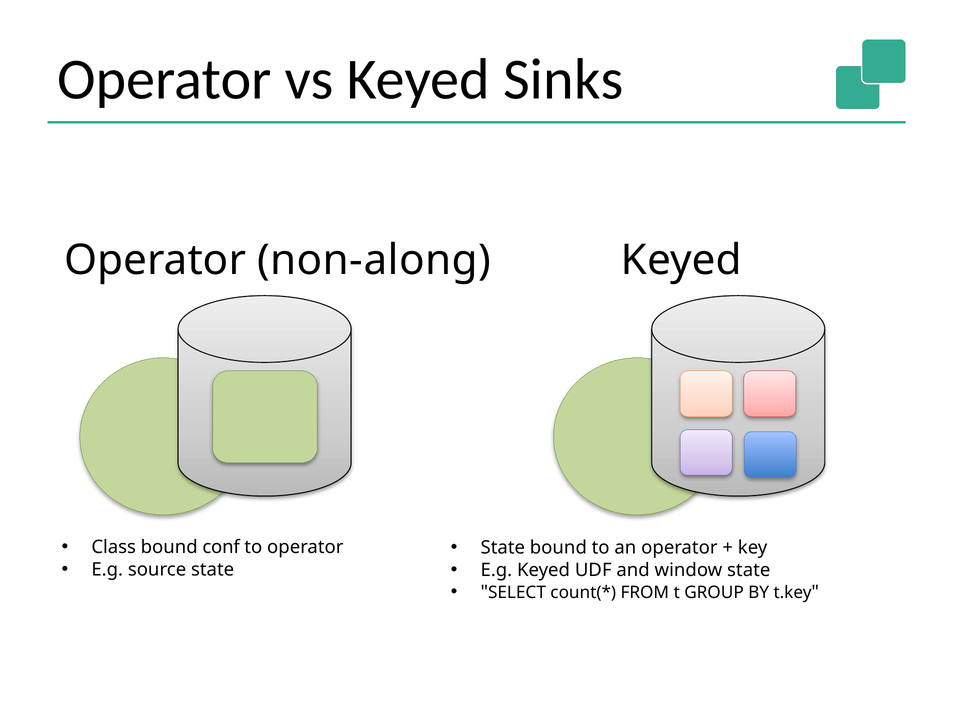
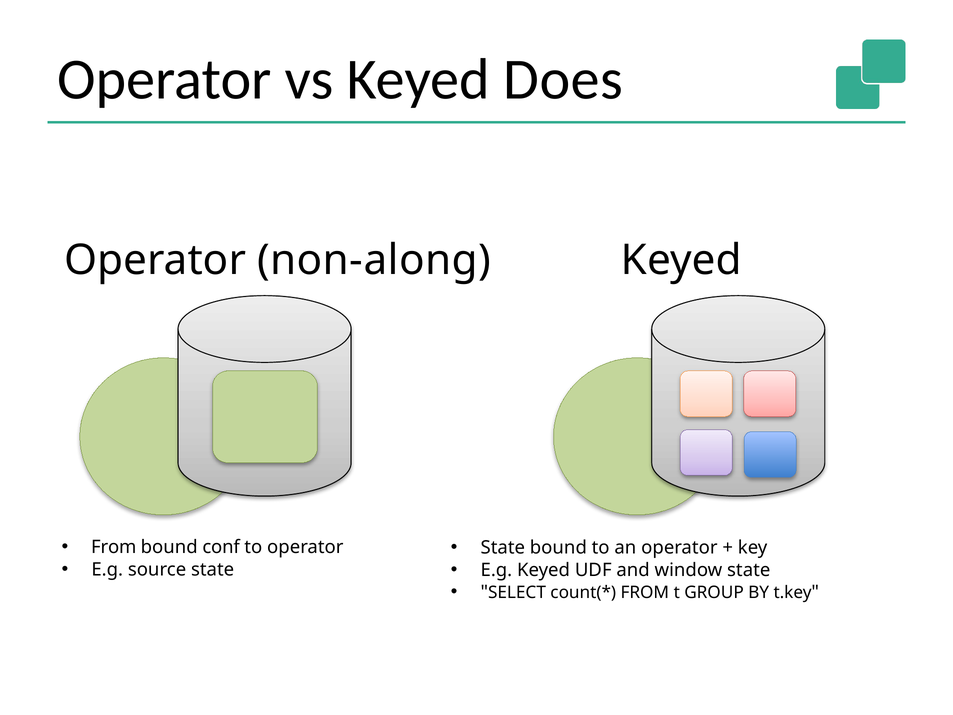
Sinks: Sinks -> Does (563, 79)
Class: Class -> From (114, 547)
